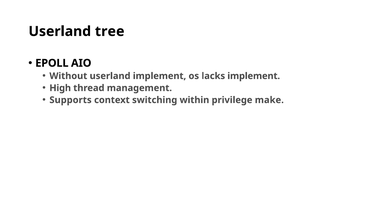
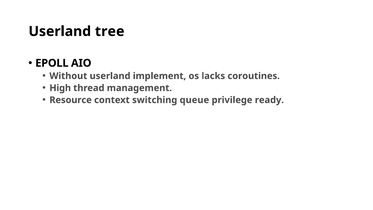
lacks implement: implement -> coroutines (254, 76)
Supports: Supports -> Resource (71, 100)
within: within -> queue (194, 100)
make: make -> ready (269, 100)
